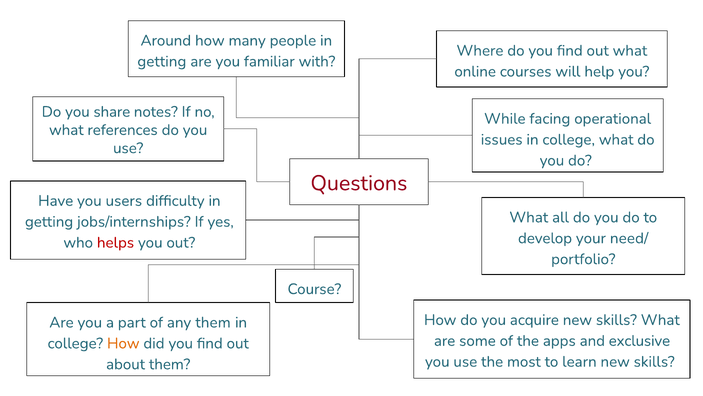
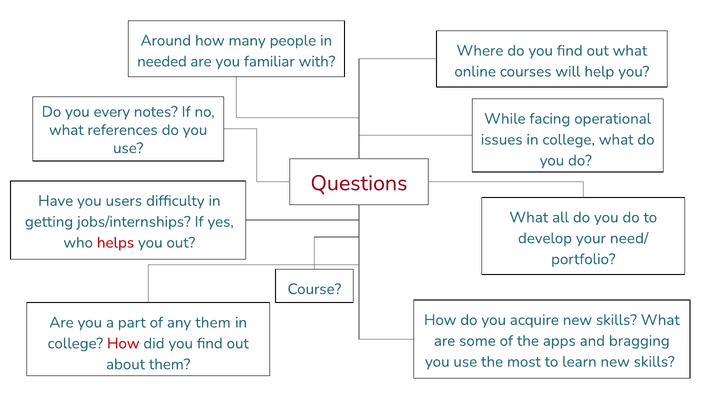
getting: getting -> needed (162, 61)
share: share -> every (112, 112)
exclusive: exclusive -> bragging (639, 340)
How colour: orange -> red (123, 343)
